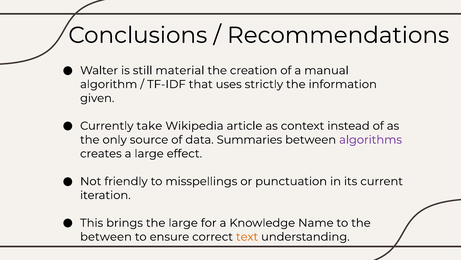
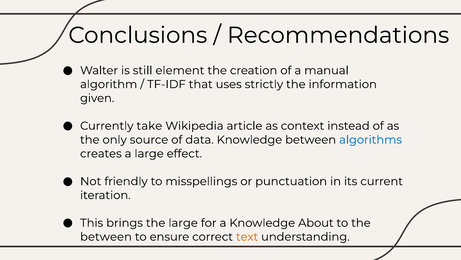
material: material -> element (180, 70)
data Summaries: Summaries -> Knowledge (249, 139)
algorithms colour: purple -> blue (371, 139)
Name: Name -> About (316, 222)
